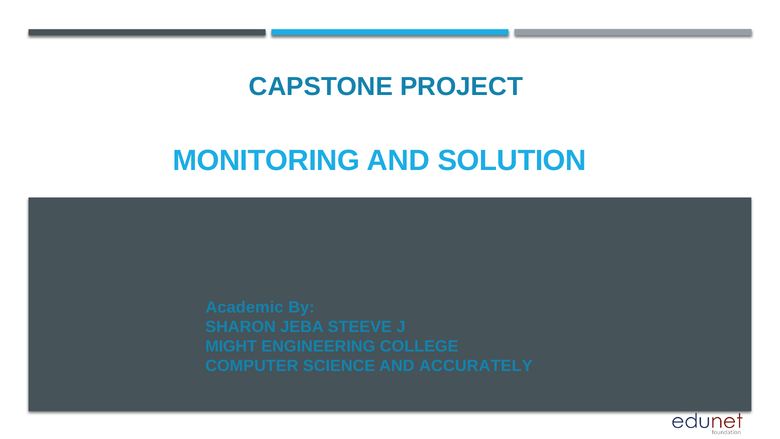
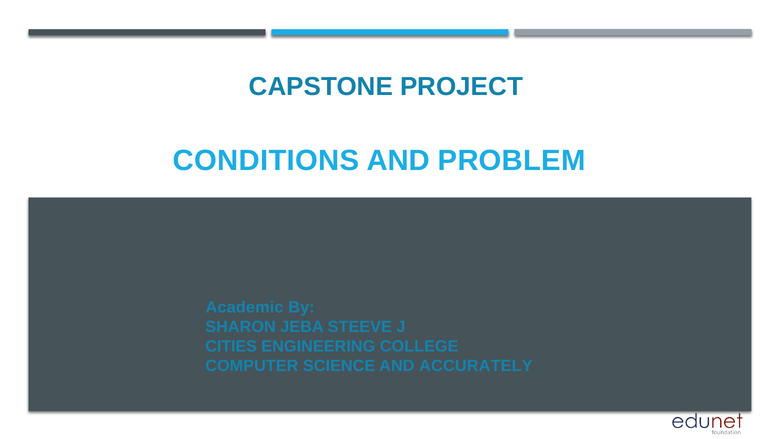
MONITORING: MONITORING -> CONDITIONS (266, 161)
SOLUTION: SOLUTION -> PROBLEM (512, 161)
MIGHT: MIGHT -> CITIES (231, 346)
